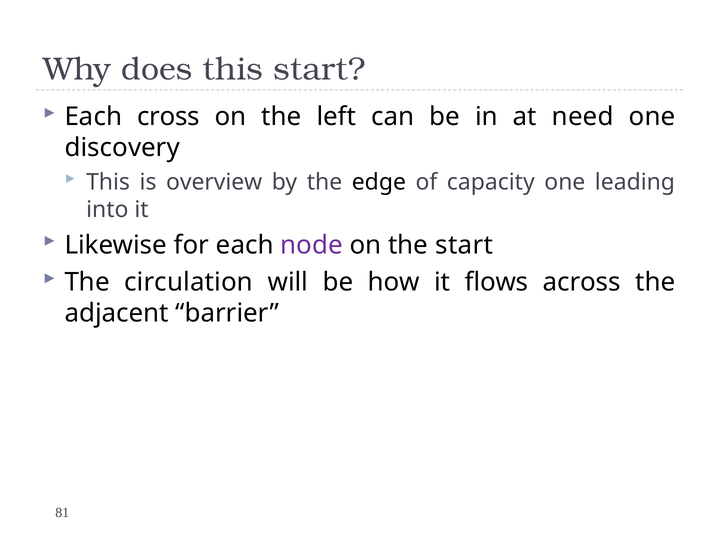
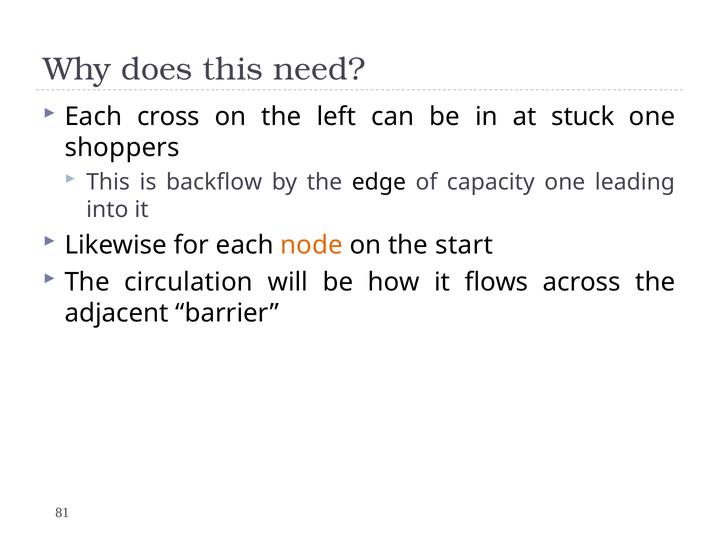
this start: start -> need (319, 69)
need: need -> stuck (583, 117)
discovery: discovery -> shoppers (122, 148)
overview: overview -> backflow (214, 182)
node colour: purple -> orange (312, 245)
